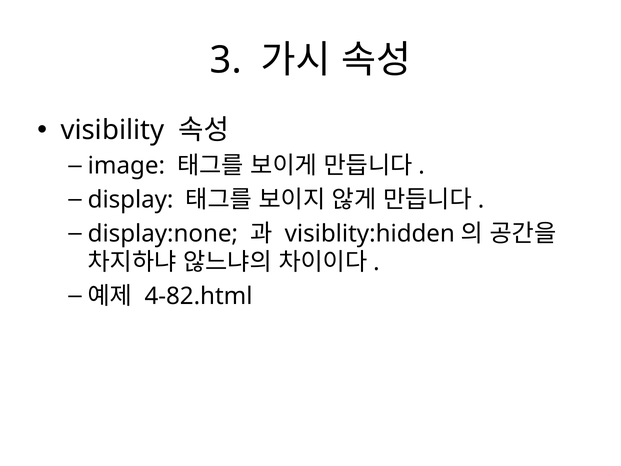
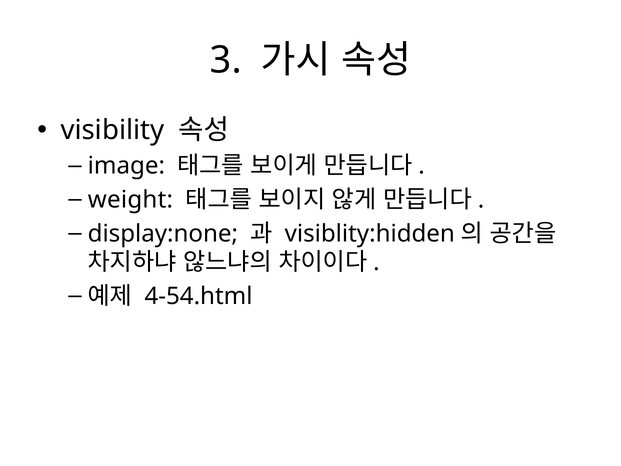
display: display -> weight (130, 200)
4-82.html: 4-82.html -> 4-54.html (199, 296)
